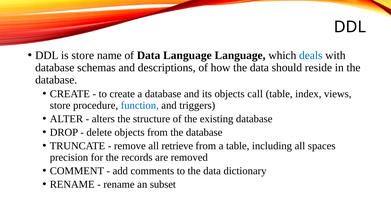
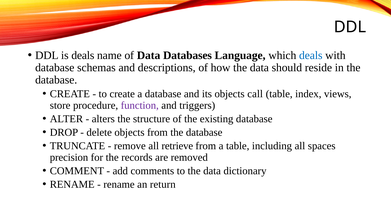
is store: store -> deals (83, 55)
Data Language: Language -> Databases (187, 55)
function colour: blue -> purple (140, 105)
subset: subset -> return (163, 184)
